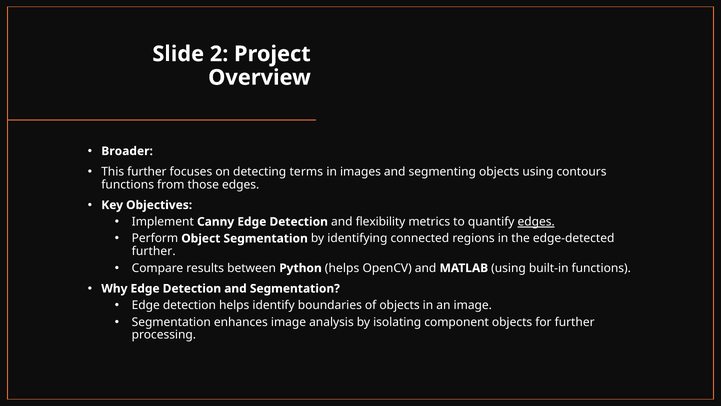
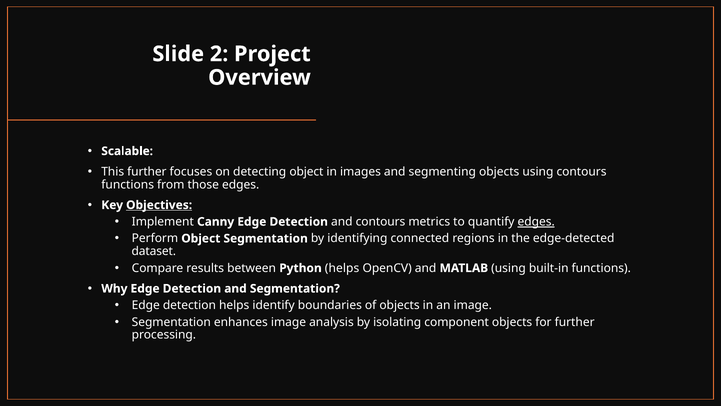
Broader: Broader -> Scalable (127, 151)
detecting terms: terms -> object (306, 171)
Objectives underline: none -> present (159, 205)
and flexibility: flexibility -> contours (380, 222)
further: further -> dataset (154, 251)
